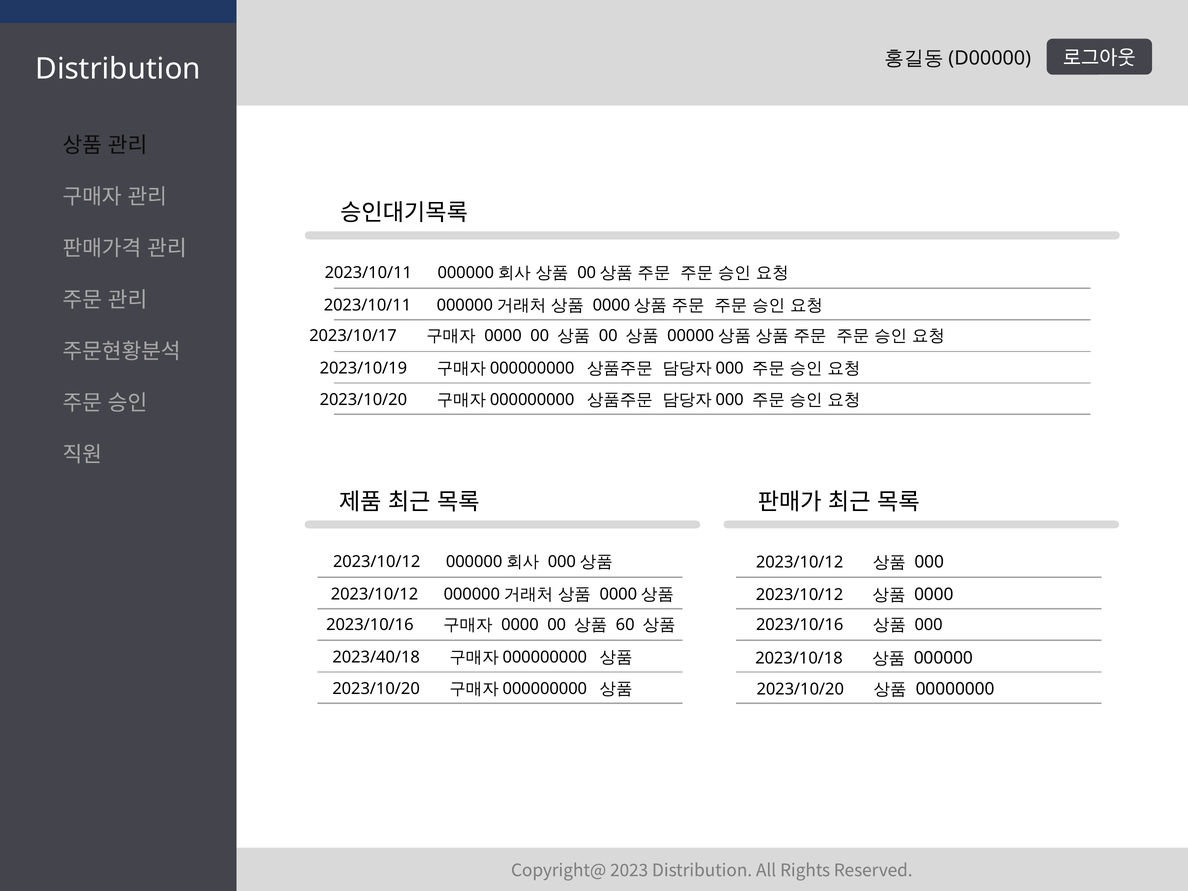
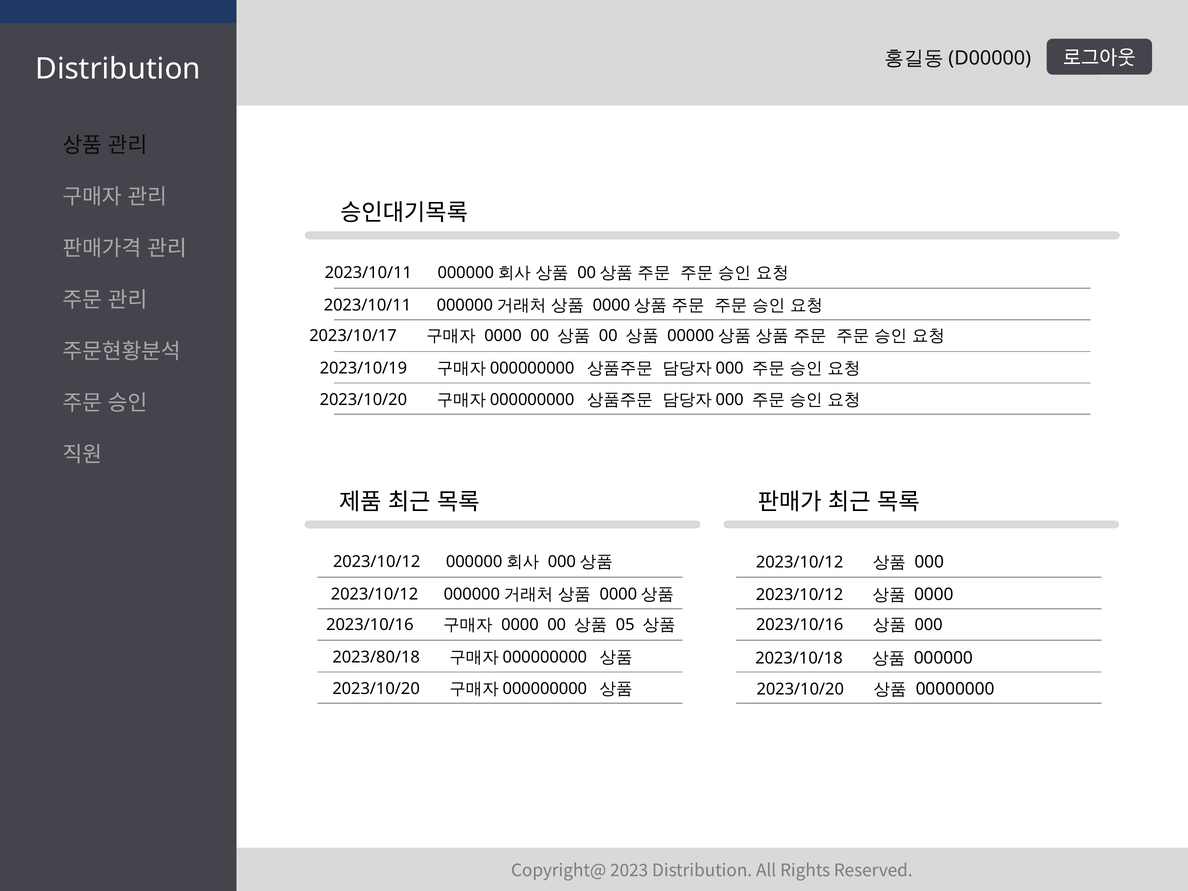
60: 60 -> 05 (625, 625)
2023/40/18: 2023/40/18 -> 2023/80/18 (376, 657)
